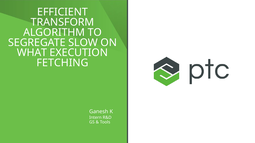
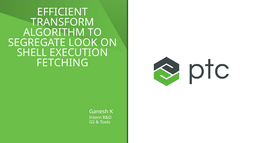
SLOW: SLOW -> LOOK (83, 43)
WHAT: WHAT -> SHELL (32, 53)
